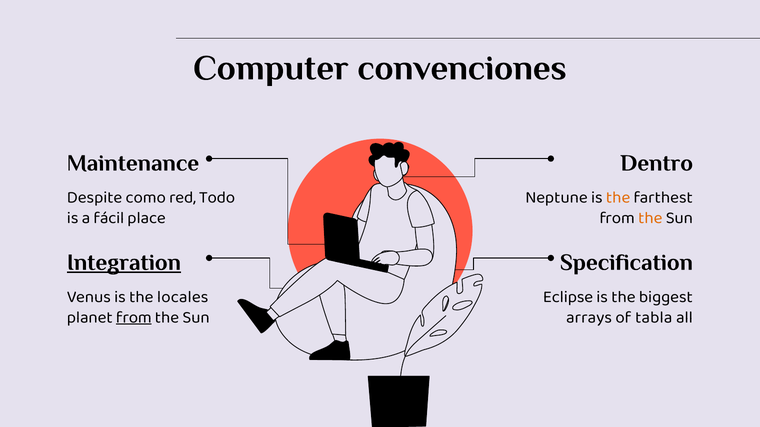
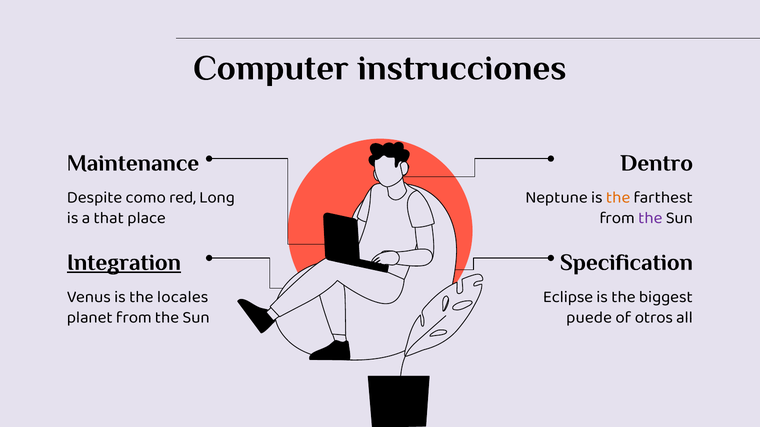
convenciones: convenciones -> instrucciones (462, 68)
Todo: Todo -> Long (217, 198)
fácil: fácil -> that (109, 218)
the colour: orange -> purple (650, 218)
from underline: present -> none (134, 317)
arrays: arrays -> puede (589, 317)
tabla: tabla -> otros (654, 317)
